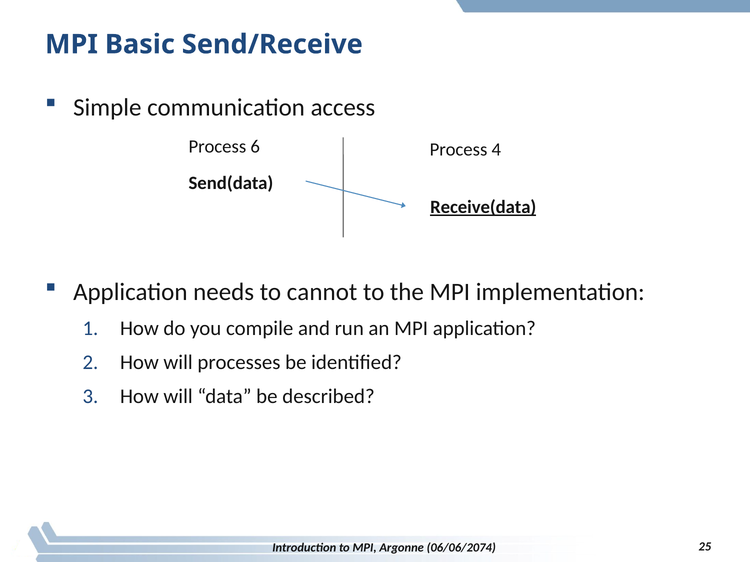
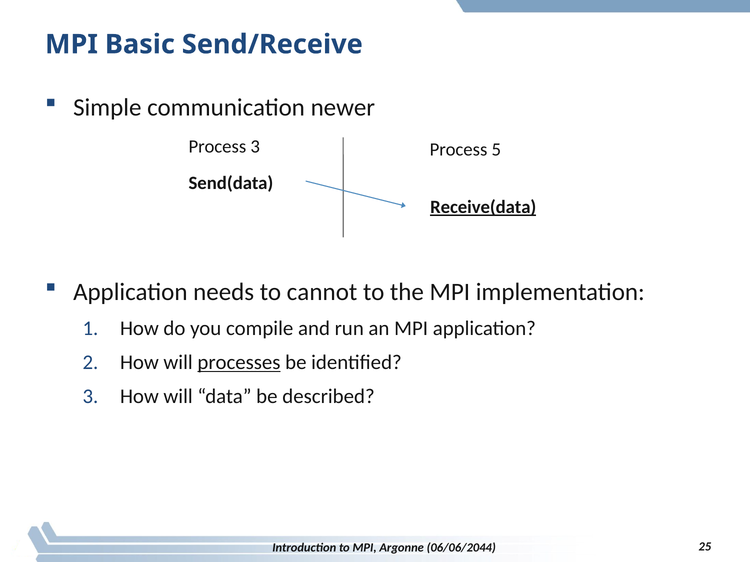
access: access -> newer (343, 108)
Process 6: 6 -> 3 (255, 147)
4: 4 -> 5 (496, 150)
processes underline: none -> present (239, 363)
06/06/2074: 06/06/2074 -> 06/06/2044 (461, 548)
